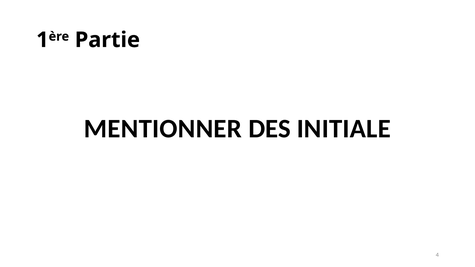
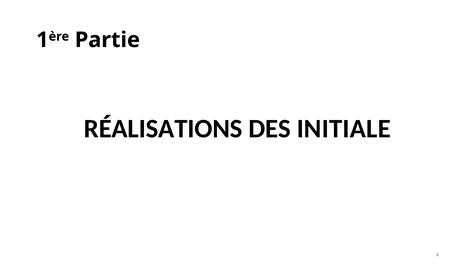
MENTIONNER: MENTIONNER -> RÉALISATIONS (163, 129)
